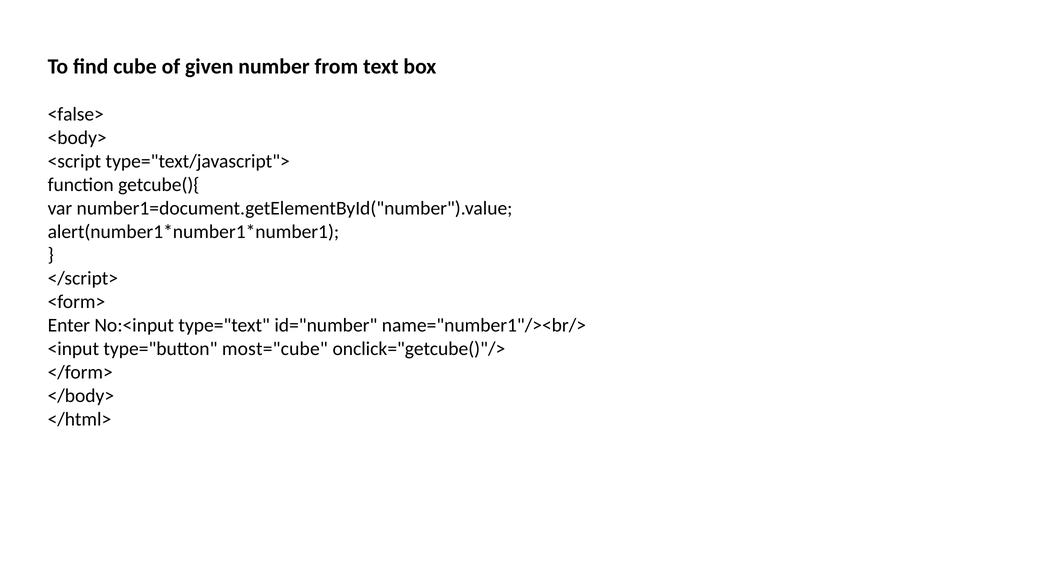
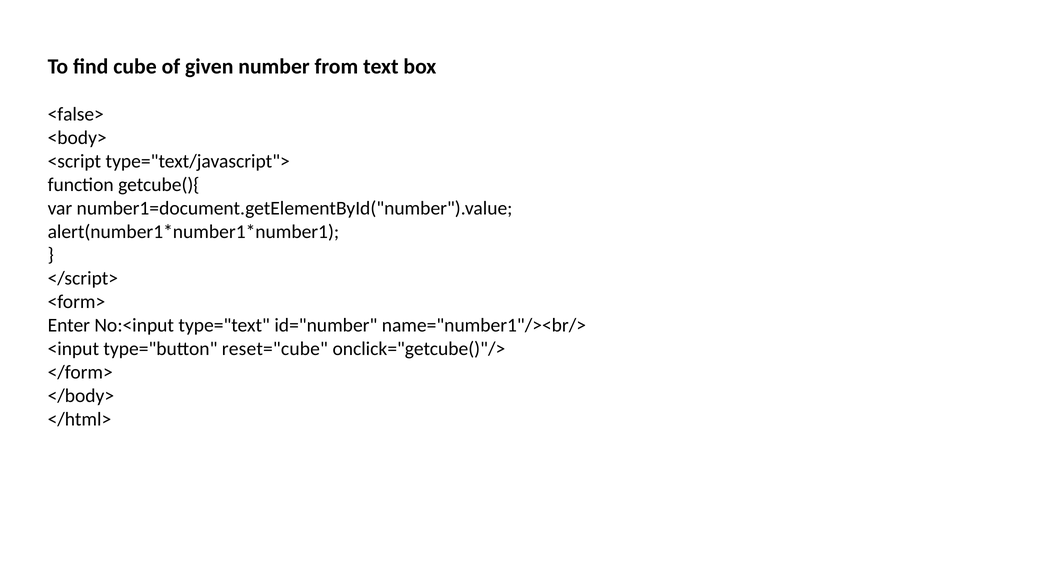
most="cube: most="cube -> reset="cube (275, 349)
